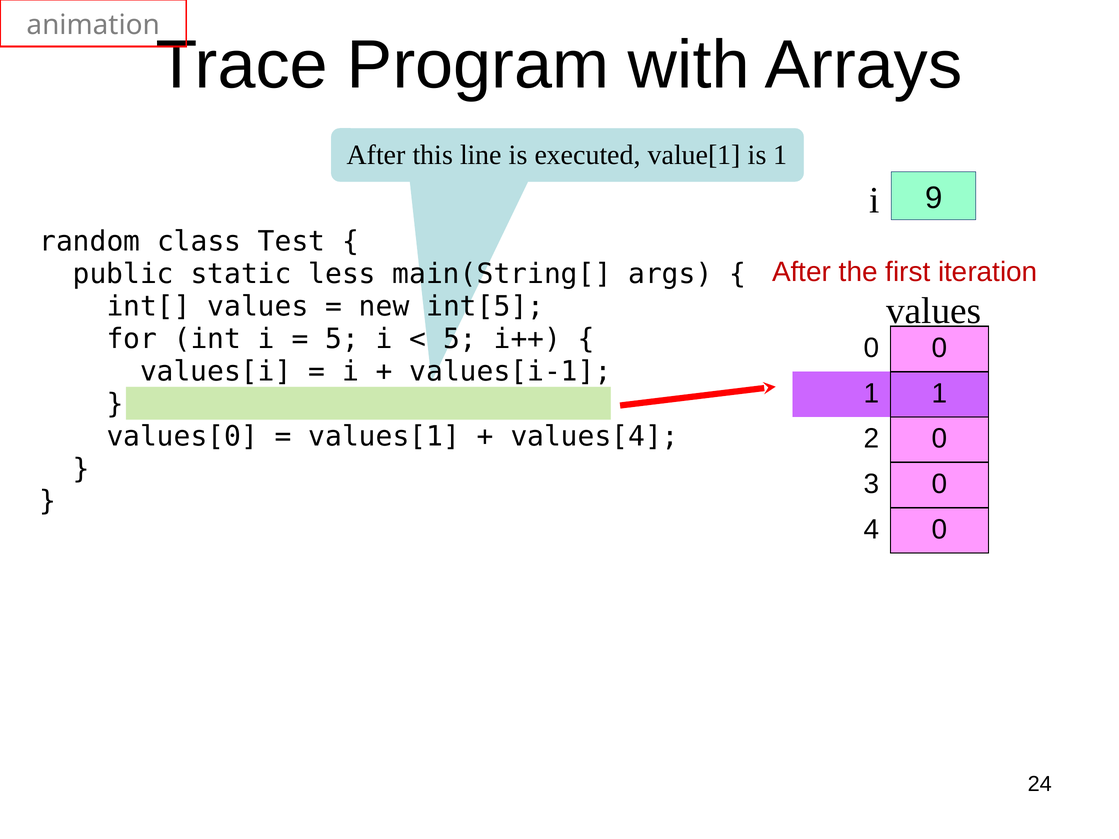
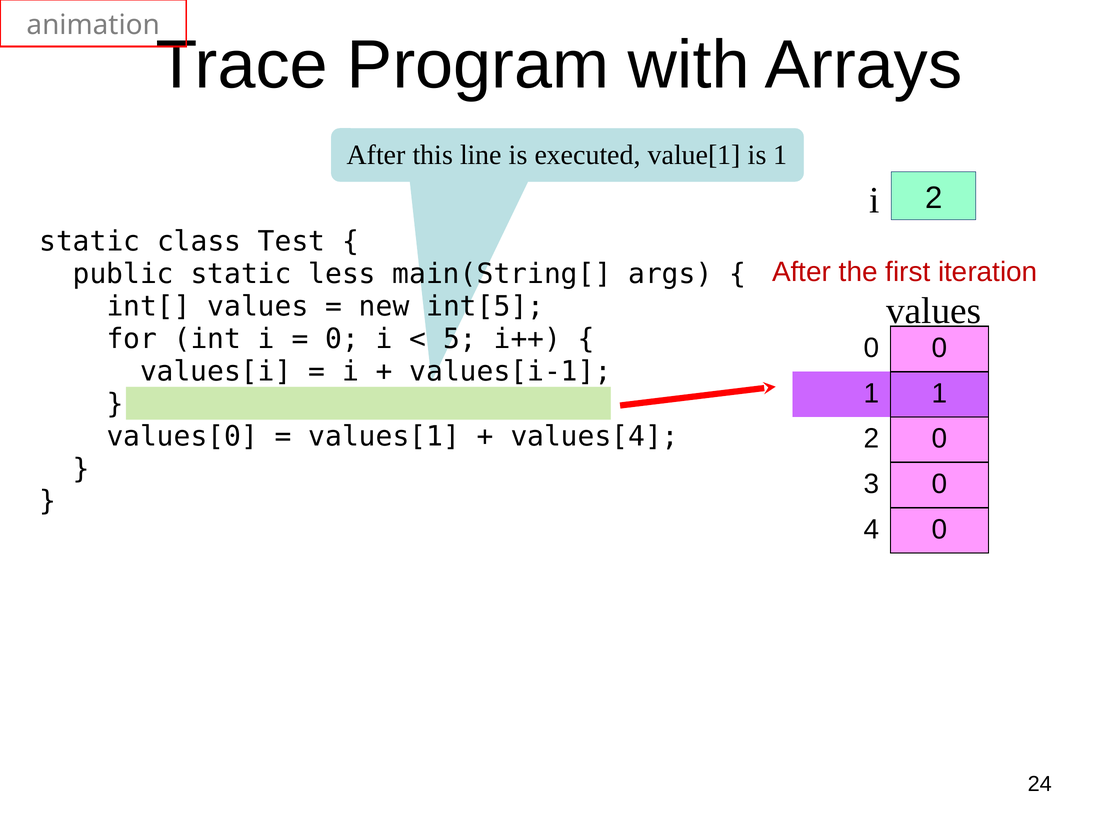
i 9: 9 -> 2 (934, 198)
random: random -> static (90, 242)
5: 5 -> 0 (342, 339)
